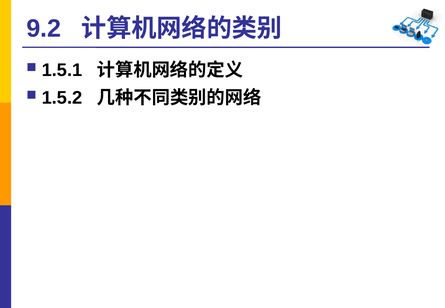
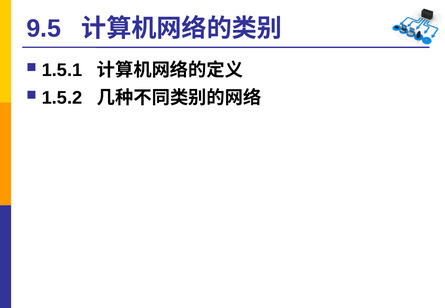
9.2: 9.2 -> 9.5 (44, 29)
